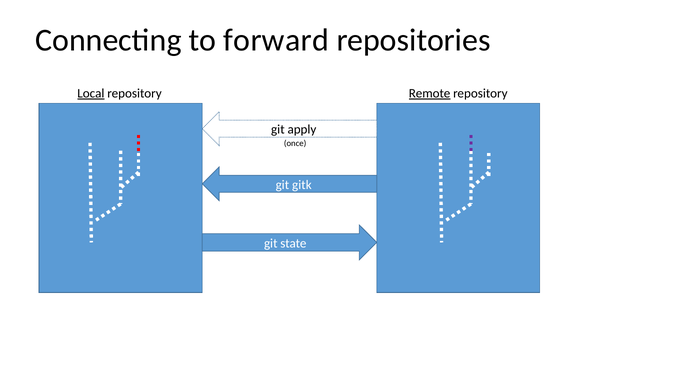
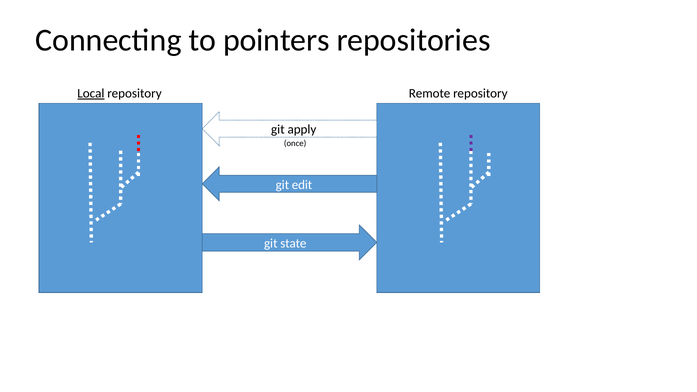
forward: forward -> pointers (276, 40)
Remote underline: present -> none (430, 93)
gitk: gitk -> edit (302, 185)
